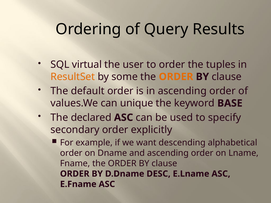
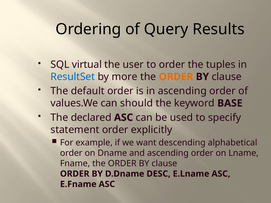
ResultSet colour: orange -> blue (73, 77)
some: some -> more (125, 77)
unique: unique -> should (137, 103)
secondary: secondary -> statement (75, 130)
